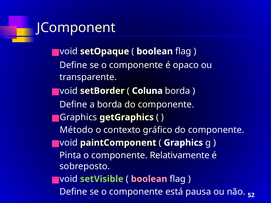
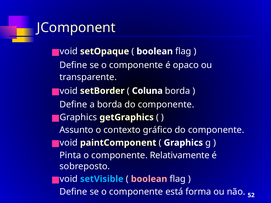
Método: Método -> Assunto (76, 130)
setVisible colour: light green -> light blue (102, 179)
pausa: pausa -> forma (198, 192)
